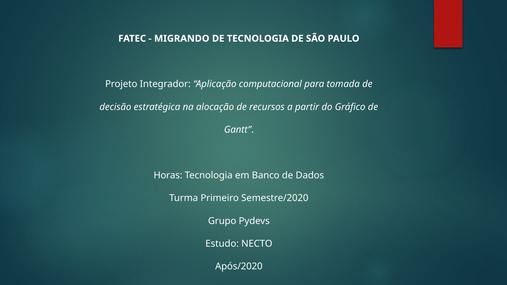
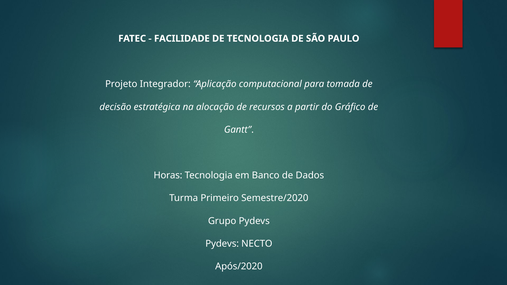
MIGRANDO: MIGRANDO -> FACILIDADE (182, 39)
Estudo: Estudo -> Pydevs (222, 244)
